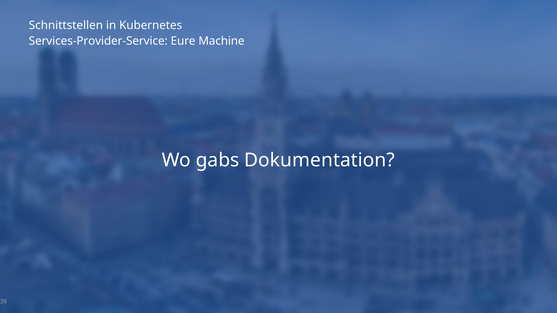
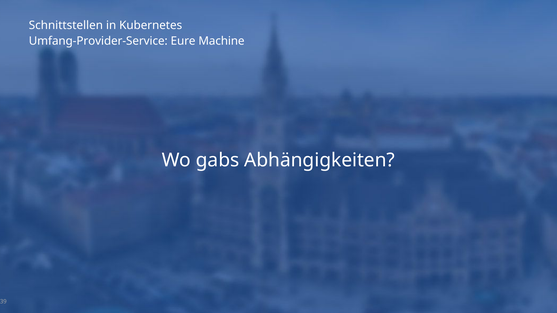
Services-Provider-Service: Services-Provider-Service -> Umfang-Provider-Service (98, 41)
Dokumentation: Dokumentation -> Abhängigkeiten (320, 160)
